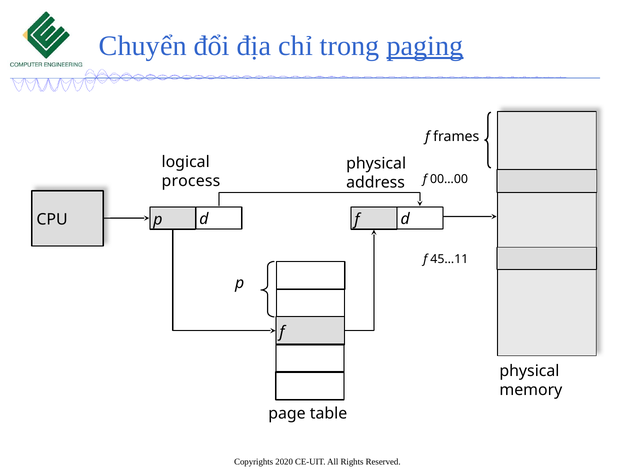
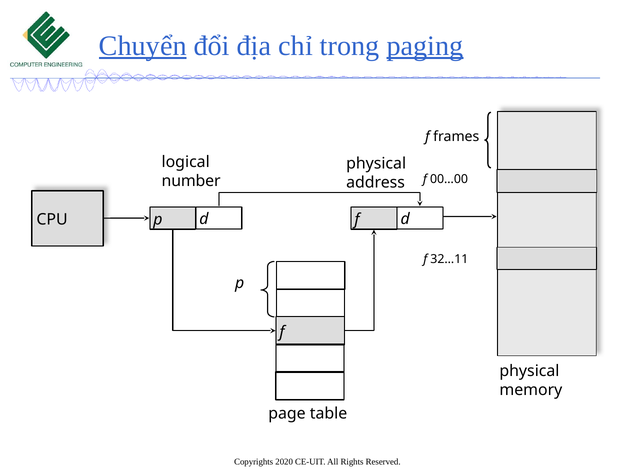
Chuyển underline: none -> present (143, 46)
process: process -> number (191, 181)
45…11: 45…11 -> 32…11 (449, 260)
